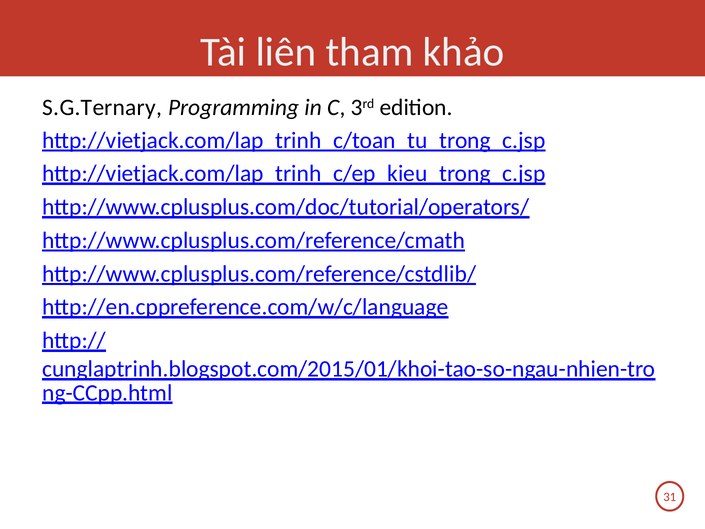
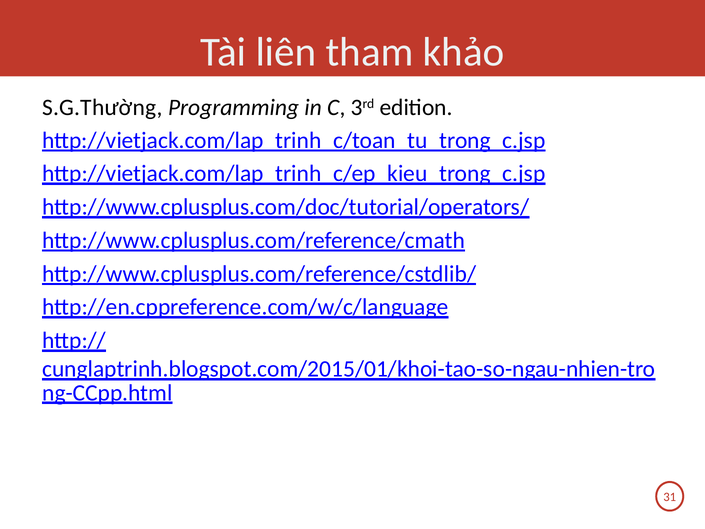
S.G.Ternary: S.G.Ternary -> S.G.Thường (102, 107)
